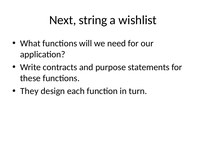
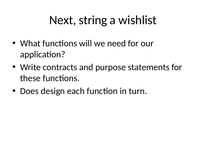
They: They -> Does (29, 91)
